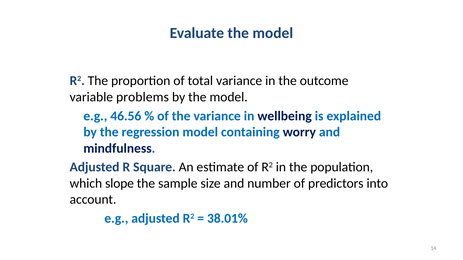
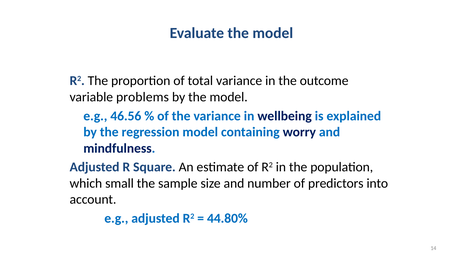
slope: slope -> small (119, 184)
38.01%: 38.01% -> 44.80% (227, 219)
